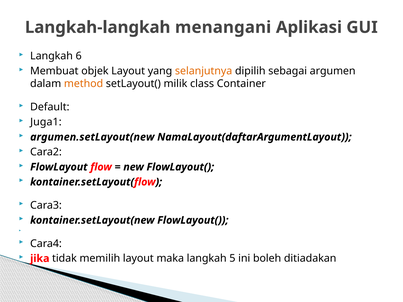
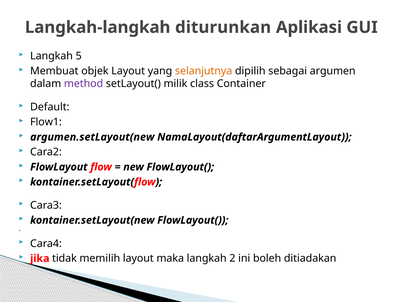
menangani: menangani -> diturunkan (223, 27)
6: 6 -> 5 (79, 56)
method colour: orange -> purple (84, 84)
Juga1: Juga1 -> Flow1 (46, 122)
5: 5 -> 2 (232, 259)
